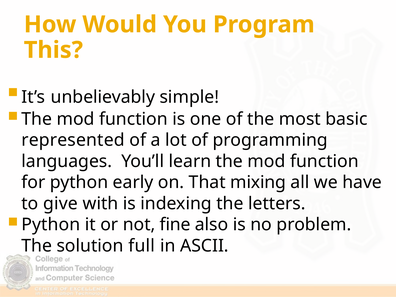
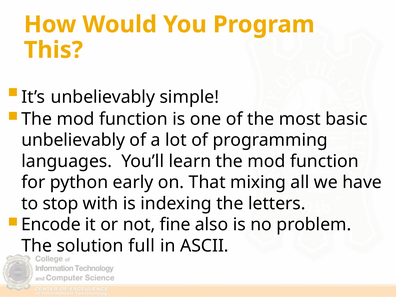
represented: represented -> unbelievably (73, 140)
give: give -> stop (61, 204)
Python: Python -> Encode (51, 225)
